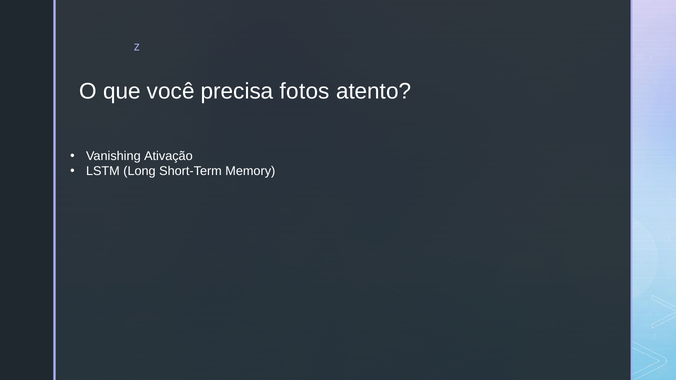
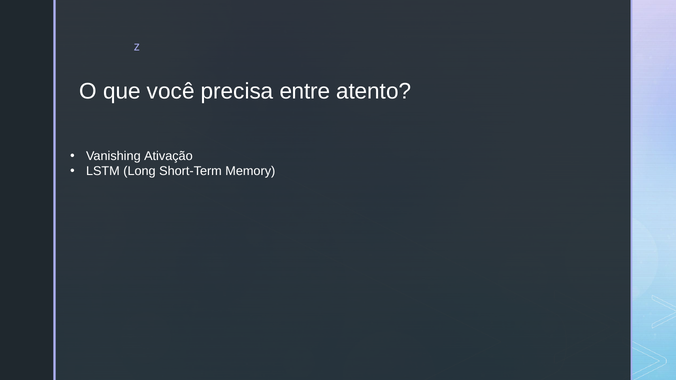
fotos: fotos -> entre (305, 91)
